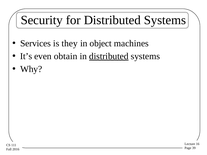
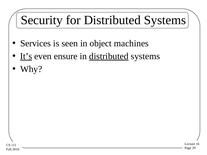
they: they -> seen (70, 43)
It’s underline: none -> present (26, 56)
obtain: obtain -> ensure (66, 56)
